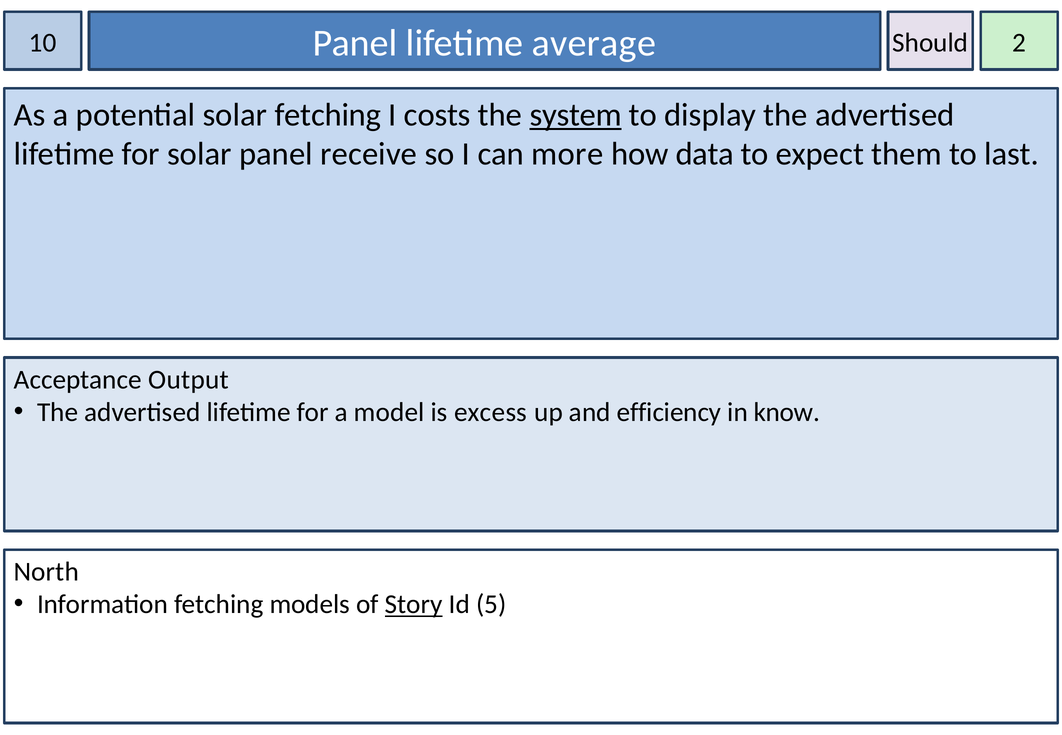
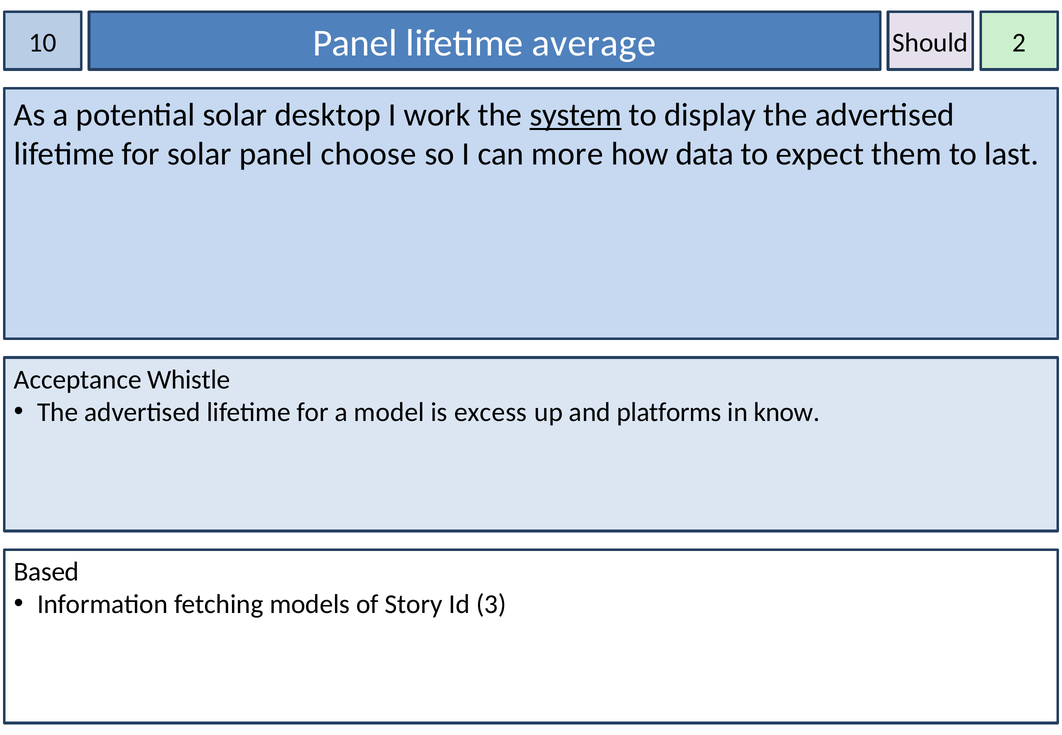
solar fetching: fetching -> desktop (328, 115)
costs: costs -> work (437, 115)
receive: receive -> choose (369, 154)
Output: Output -> Whistle (189, 380)
efficiency: efficiency -> platforms (669, 412)
North: North -> Based (47, 572)
Story underline: present -> none (414, 605)
5: 5 -> 3 (491, 605)
